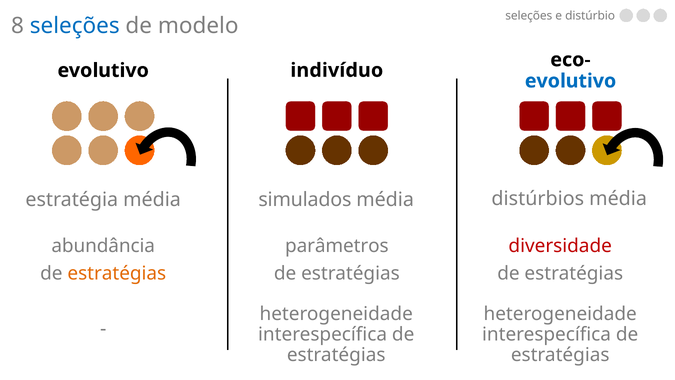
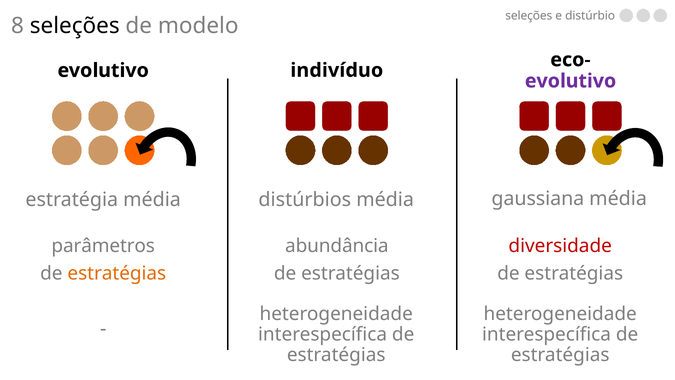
seleções colour: blue -> black (75, 26)
evolutivo colour: blue -> purple (571, 81)
simulados: simulados -> distúrbios (305, 200)
distúrbios: distúrbios -> gaussiana (538, 199)
abundância: abundância -> parâmetros (103, 246)
parâmetros: parâmetros -> abundância (337, 246)
